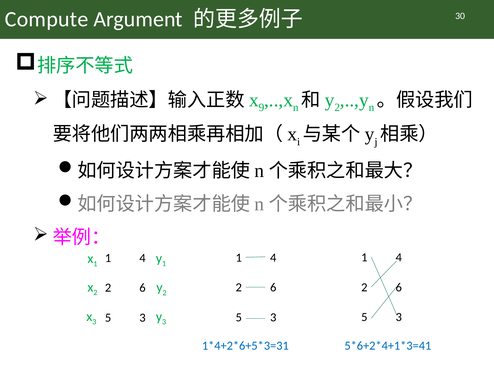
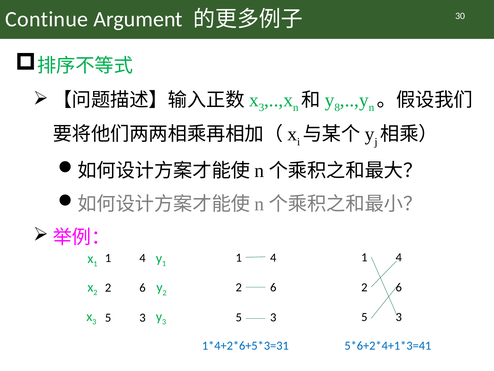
Compute: Compute -> Continue (47, 19)
9: 9 -> 3 (261, 107)
2: 2 -> 8 (337, 107)
